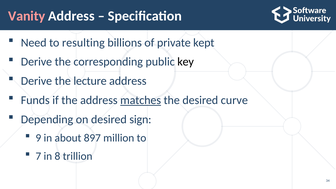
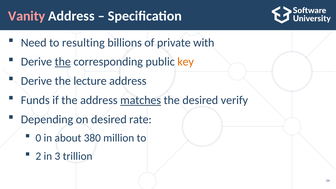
kept: kept -> with (204, 43)
the underline: none -> present (63, 62)
key colour: black -> orange (186, 62)
curve: curve -> verify (234, 100)
sign: sign -> rate (140, 119)
9: 9 -> 0 (38, 138)
897: 897 -> 380 (92, 138)
7: 7 -> 2 (38, 156)
8: 8 -> 3 (57, 156)
